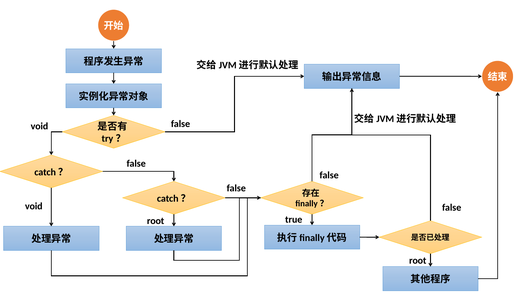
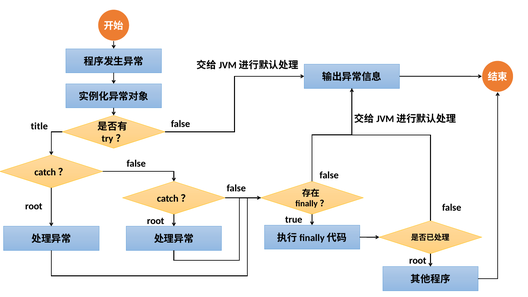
void: void -> title (39, 126)
void: void -> root (34, 206)
